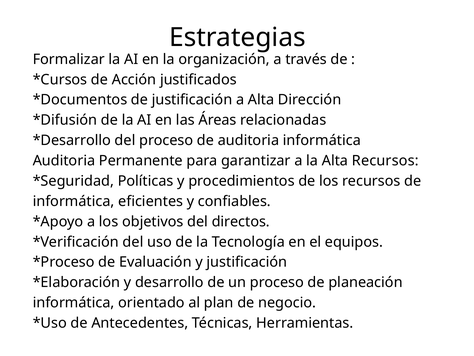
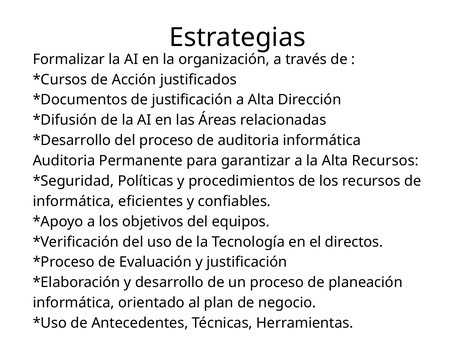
directos: directos -> equipos (241, 221)
equipos: equipos -> directos (354, 242)
